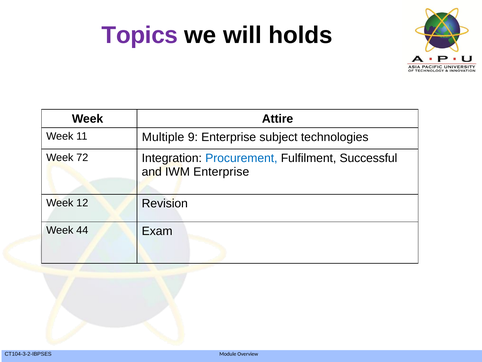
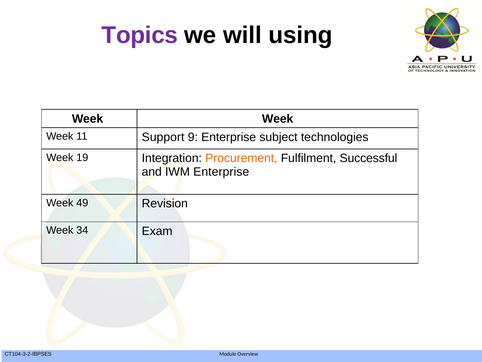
holds: holds -> using (301, 35)
Attire: Attire -> Week (278, 119)
Multiple: Multiple -> Support (163, 137)
72: 72 -> 19 (82, 157)
Procurement colour: blue -> orange (241, 158)
12: 12 -> 49 (82, 203)
44: 44 -> 34 (82, 230)
